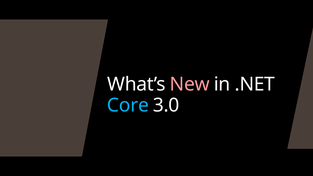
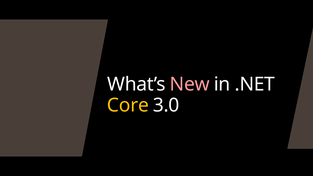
Core colour: light blue -> yellow (128, 105)
